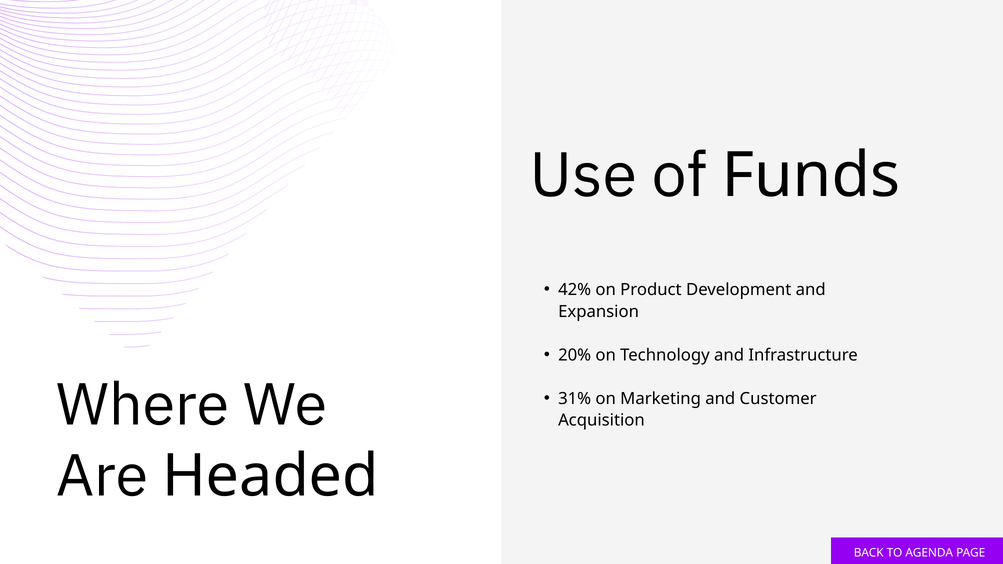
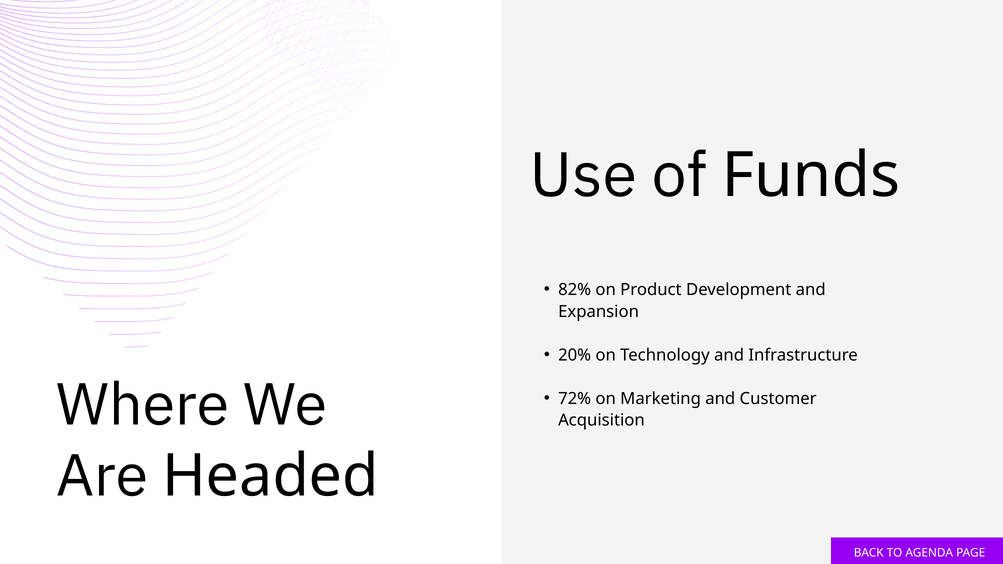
42%: 42% -> 82% (575, 290)
31%: 31% -> 72% (575, 399)
